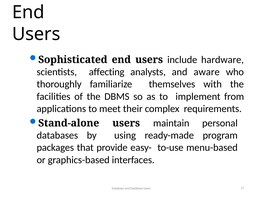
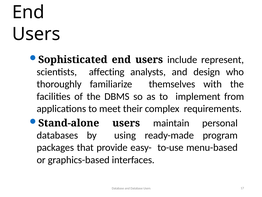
hardware: hardware -> represent (223, 59)
aware: aware -> design (207, 72)
